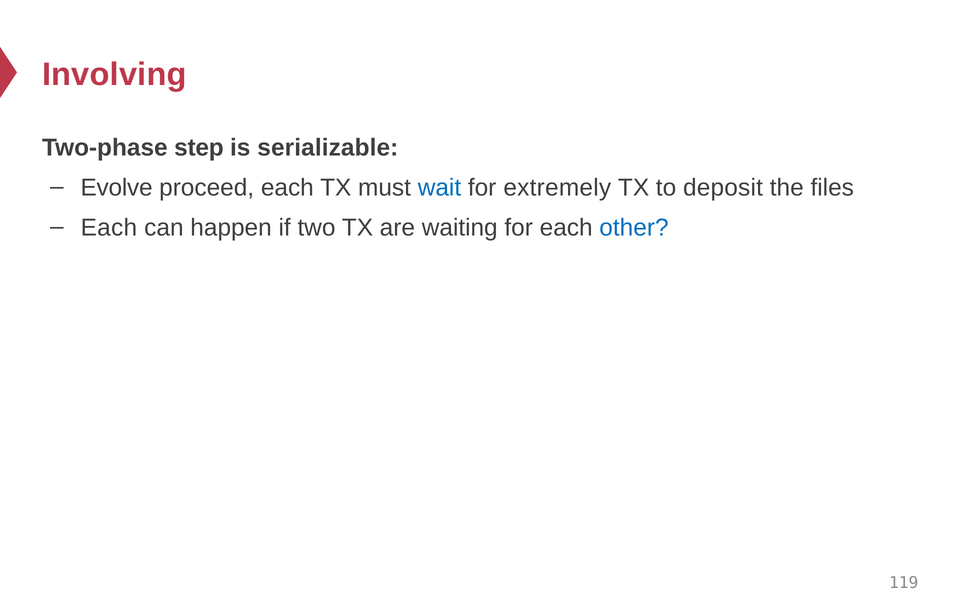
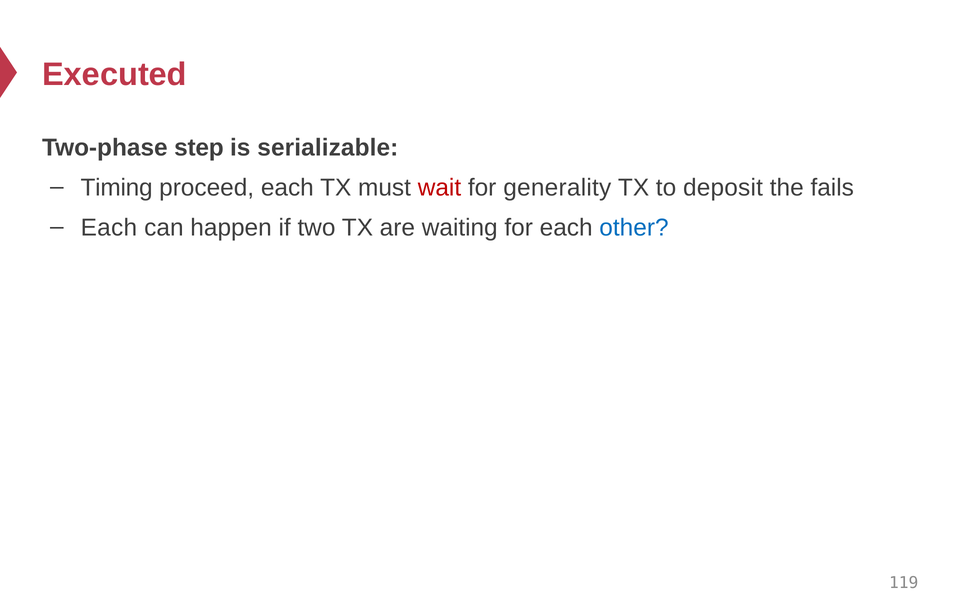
Involving: Involving -> Executed (114, 75)
Evolve: Evolve -> Timing (117, 188)
wait colour: blue -> red (439, 188)
extremely: extremely -> generality (557, 188)
files: files -> fails (832, 188)
